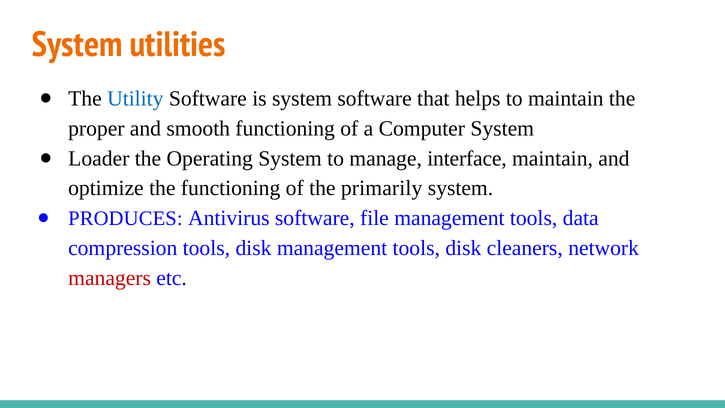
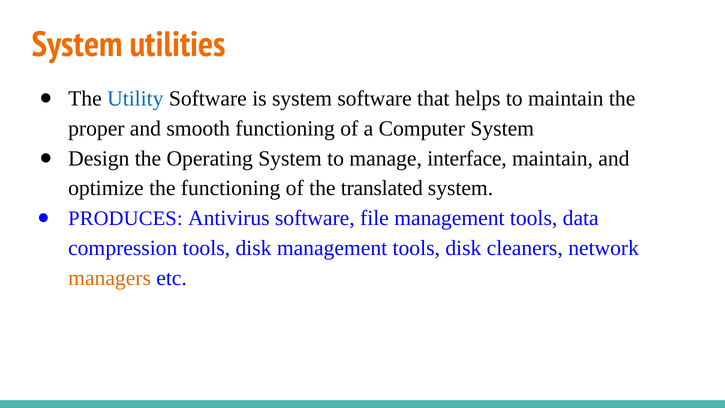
Loader: Loader -> Design (99, 158)
primarily: primarily -> translated (382, 188)
managers colour: red -> orange (110, 278)
